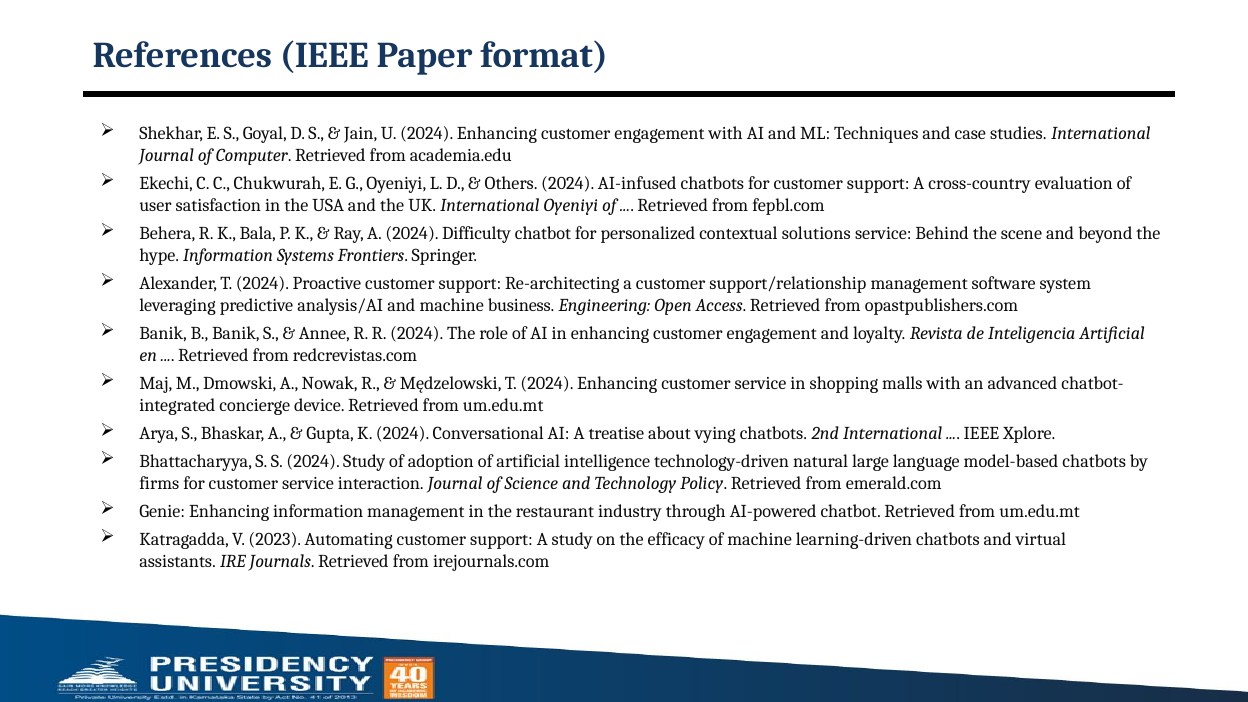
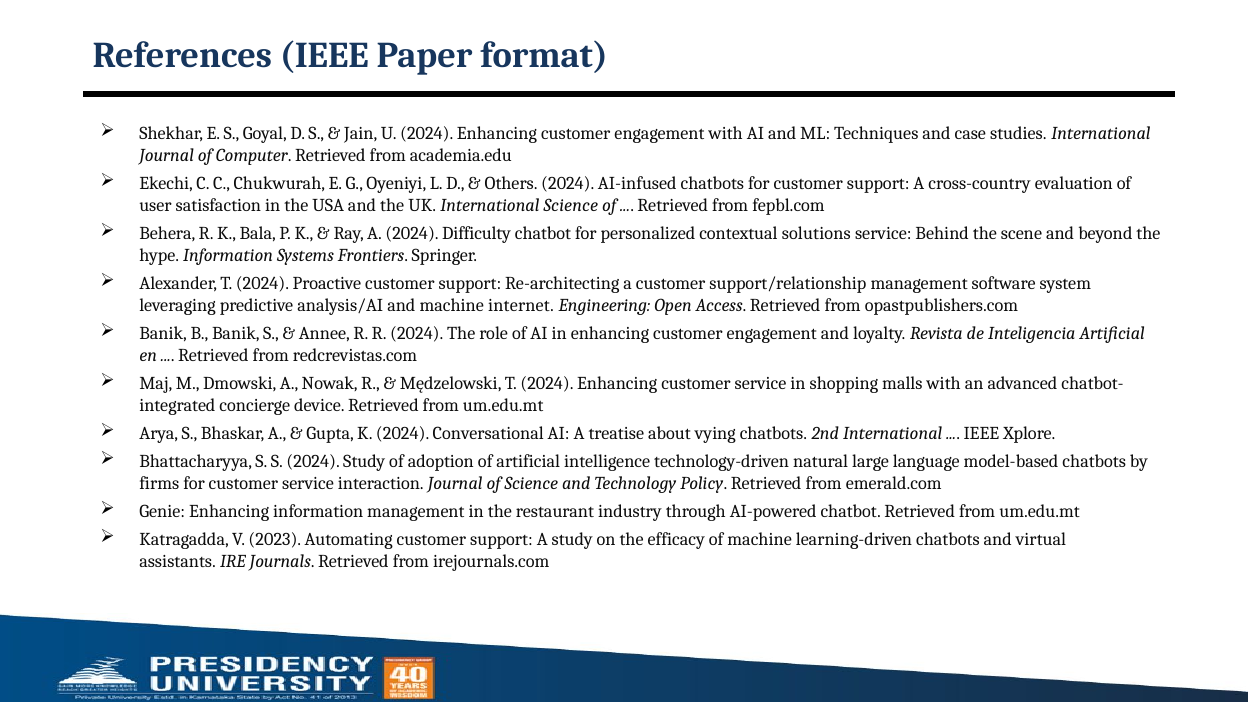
International Oyeniyi: Oyeniyi -> Science (571, 206)
business: business -> internet (521, 306)
